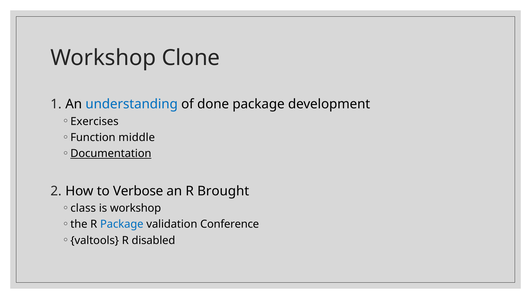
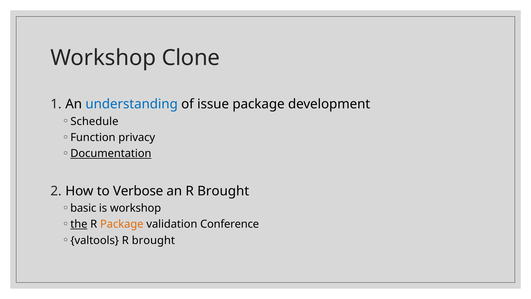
done: done -> issue (213, 104)
Exercises: Exercises -> Schedule (94, 121)
middle: middle -> privacy (137, 137)
class: class -> basic (83, 208)
the underline: none -> present (79, 224)
Package colour: blue -> orange (122, 224)
valtools R disabled: disabled -> brought (153, 240)
